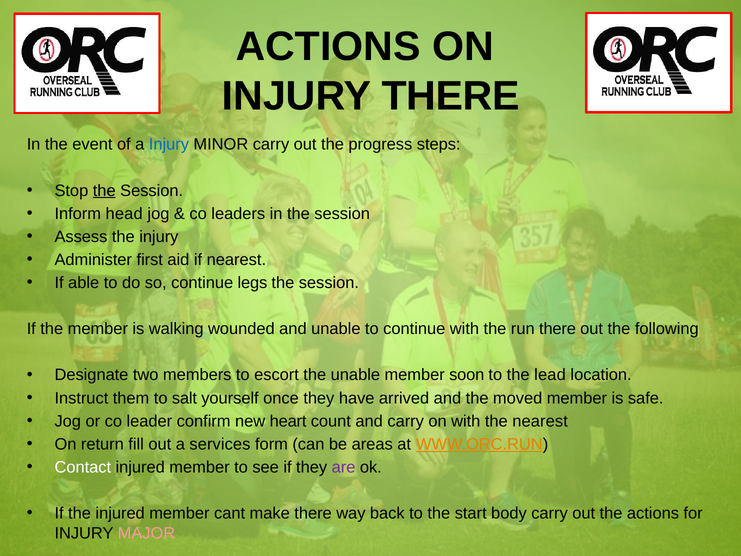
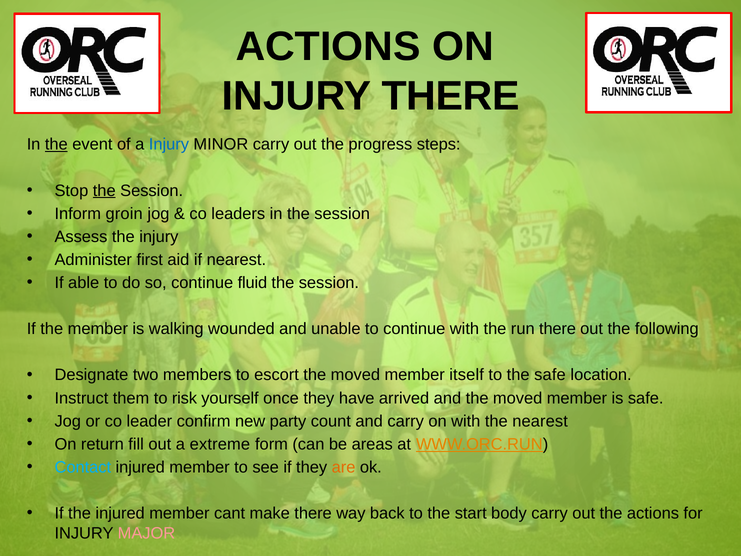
the underline: none -> present (56, 144)
head: head -> groin (124, 214)
legs: legs -> fluid (252, 283)
escort the unable: unable -> moved (355, 375)
soon: soon -> itself (467, 375)
the lead: lead -> safe (550, 375)
salt: salt -> risk (184, 398)
heart: heart -> party (288, 421)
services: services -> extreme (220, 444)
Contact colour: white -> light blue (83, 467)
are colour: purple -> orange (344, 467)
